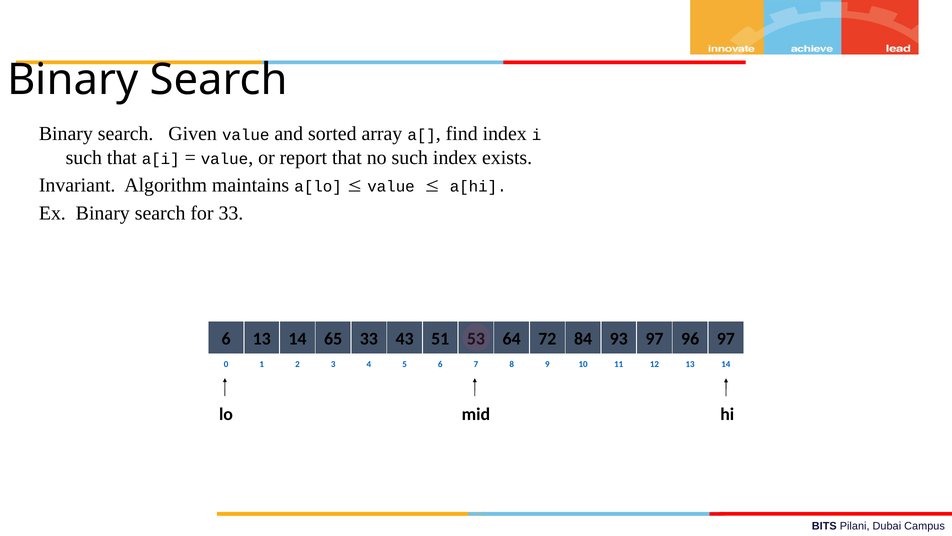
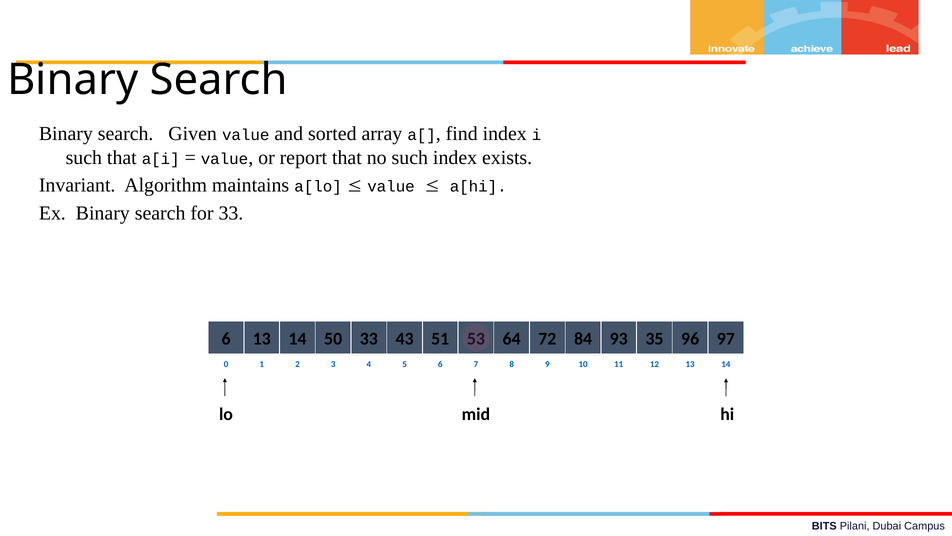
65: 65 -> 50 (333, 338)
93 97: 97 -> 35 (654, 338)
